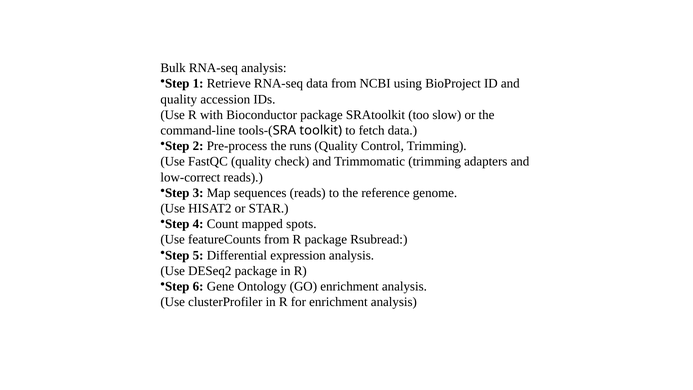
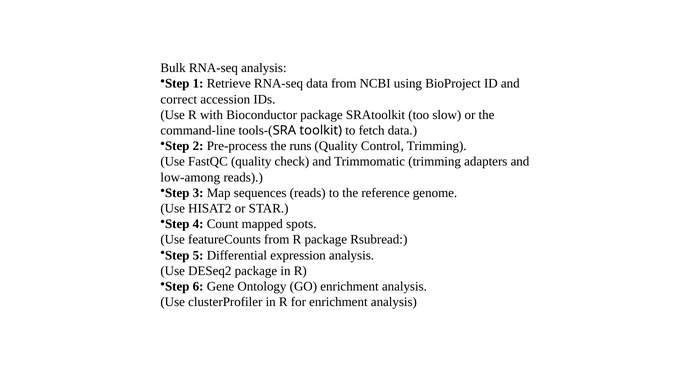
quality: quality -> correct (179, 99)
low-correct: low-correct -> low-among (190, 177)
